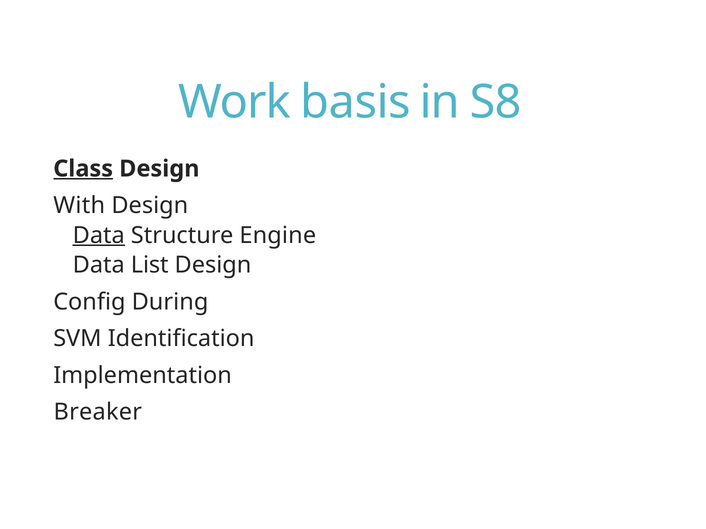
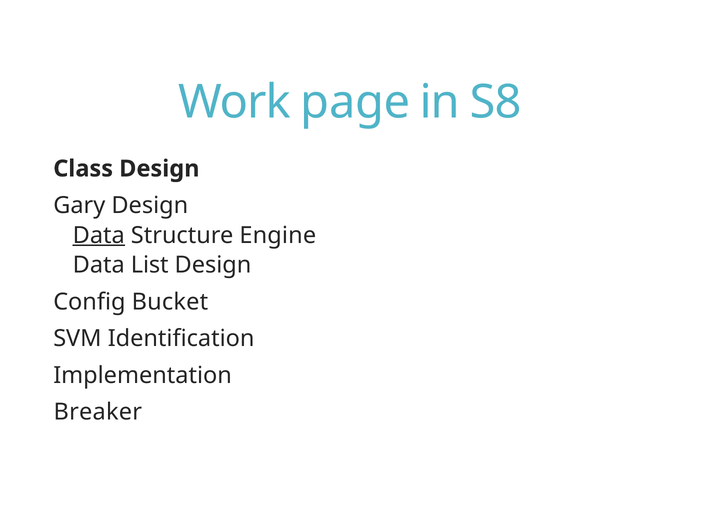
basis: basis -> page (355, 102)
Class underline: present -> none (83, 169)
With: With -> Gary (79, 206)
During: During -> Bucket (170, 302)
